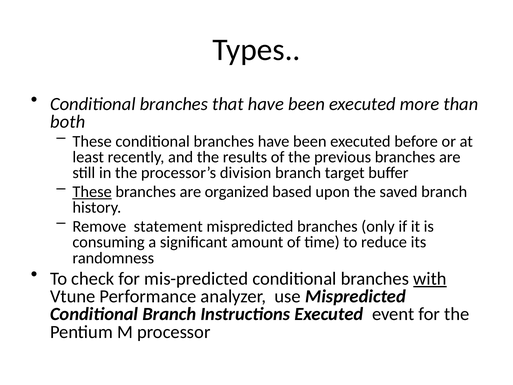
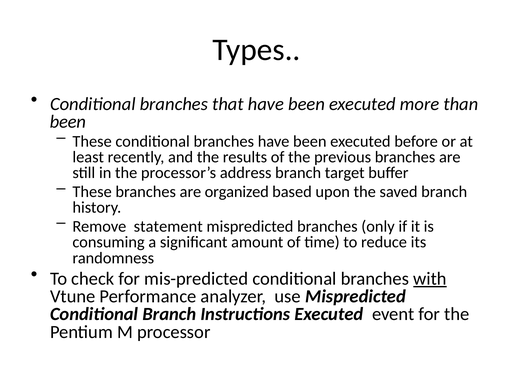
both: both -> been (68, 122)
division: division -> address (246, 173)
These underline: present -> none (92, 192)
